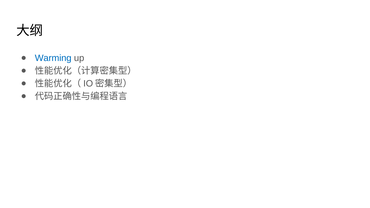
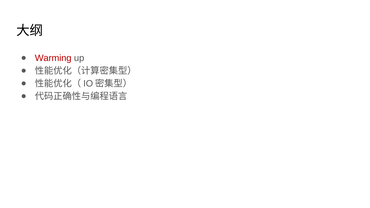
Warming colour: blue -> red (53, 58)
